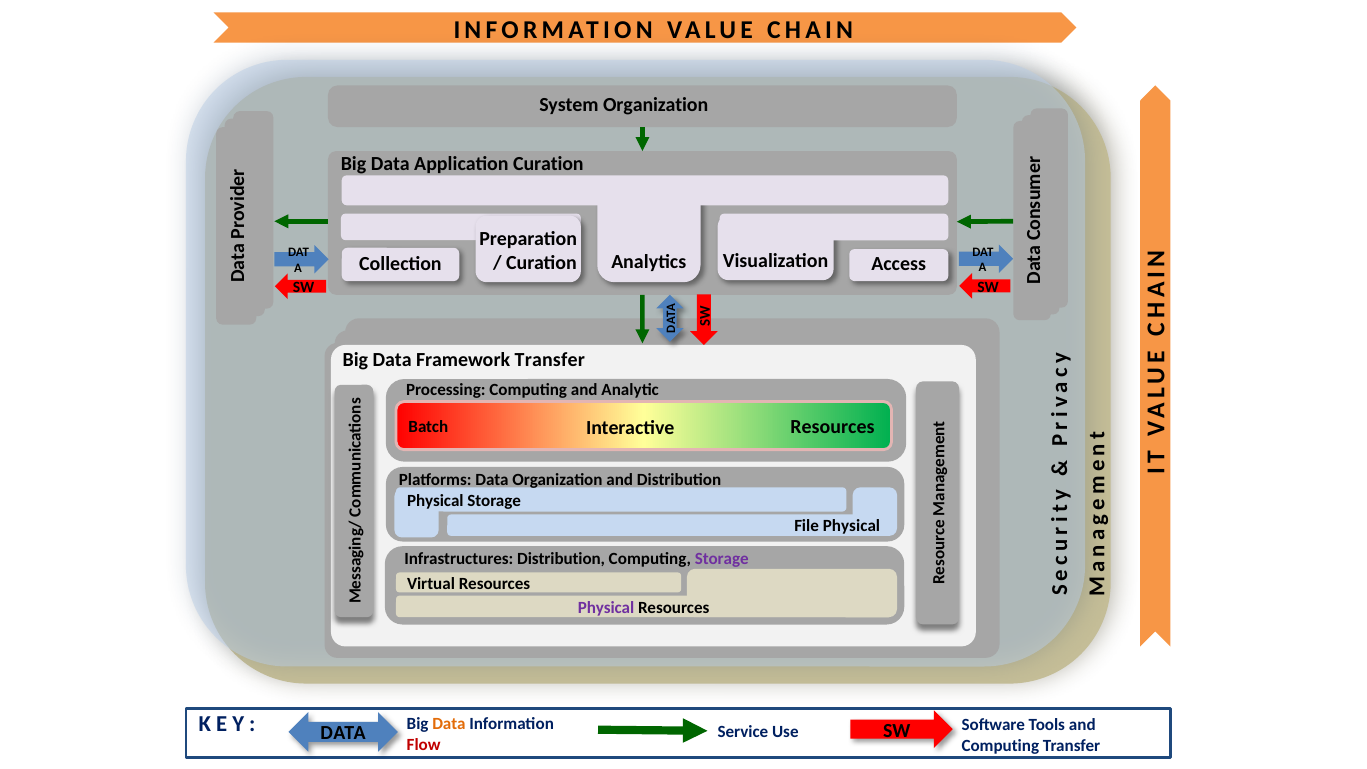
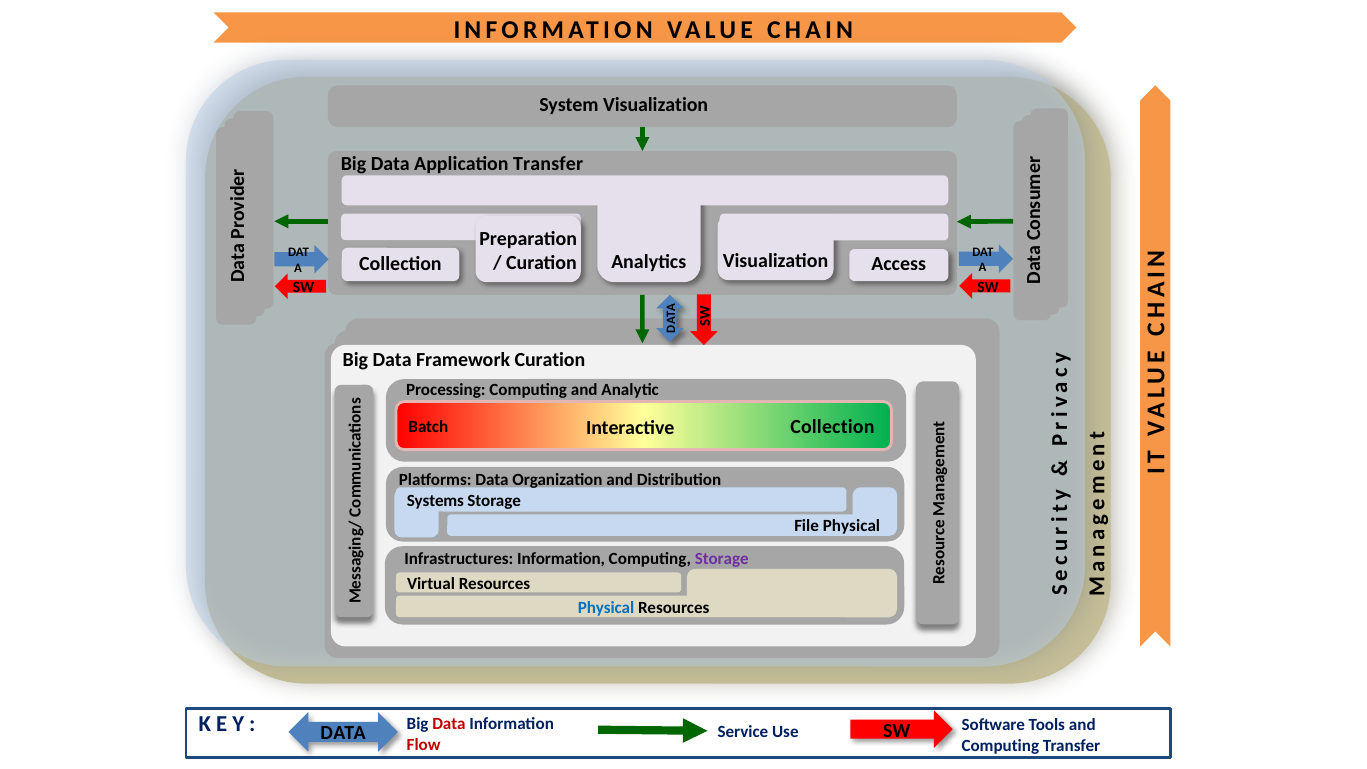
System Organization: Organization -> Visualization (656, 105)
Application Curation: Curation -> Transfer (548, 164)
Framework Transfer: Transfer -> Curation (550, 360)
Batch Resources: Resources -> Collection (832, 427)
Physical: Physical -> Systems (435, 501)
Infrastructures Distribution: Distribution -> Information (561, 559)
Physical colour: purple -> blue (606, 607)
Data colour: orange -> red (449, 724)
